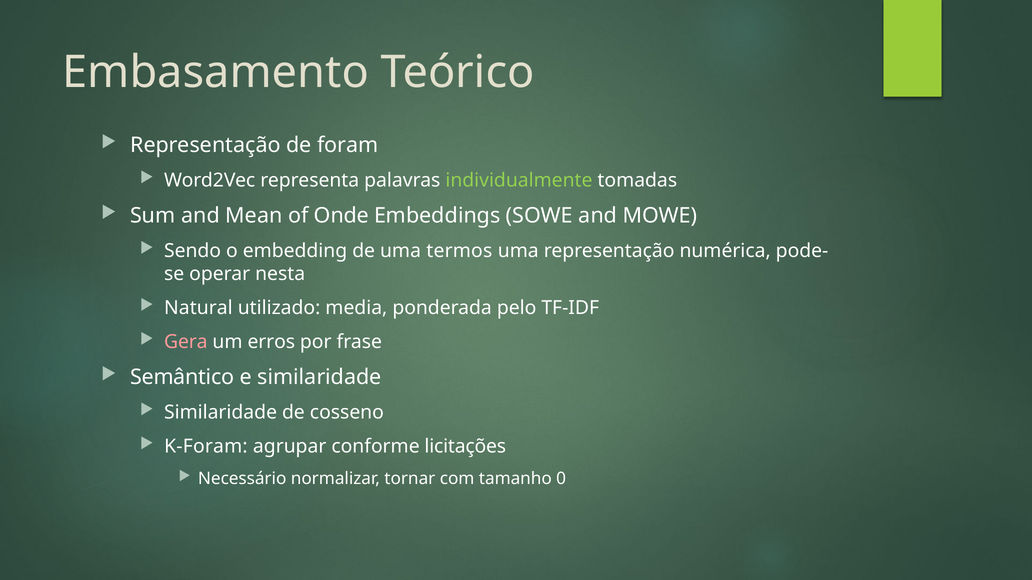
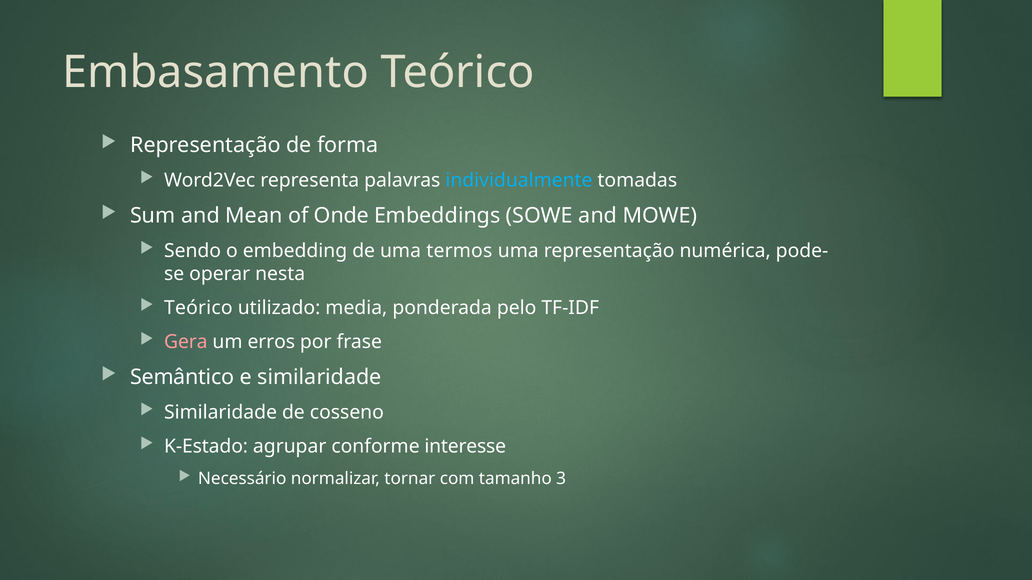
foram: foram -> forma (348, 145)
individualmente colour: light green -> light blue (519, 180)
Natural: Natural -> Teórico (198, 308)
K-Foram: K-Foram -> K-Estado (206, 447)
licitações: licitações -> interesse (465, 447)
0: 0 -> 3 (561, 479)
